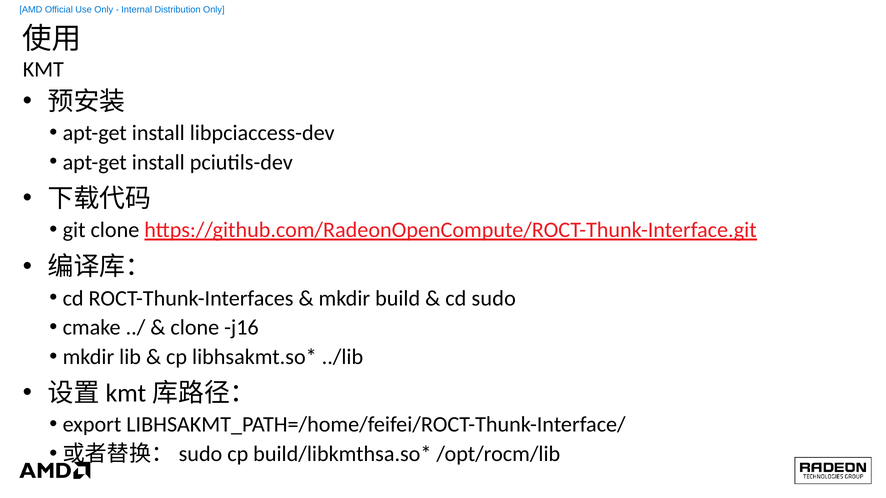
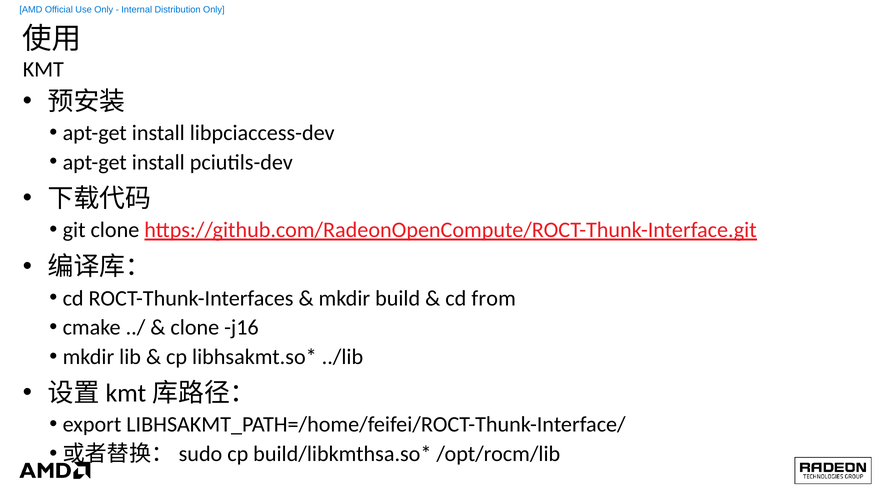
sudo: sudo -> from (494, 299)
